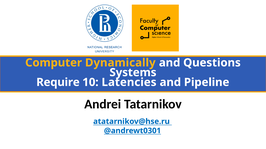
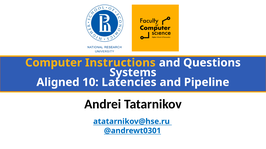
Dynamically: Dynamically -> Instructions (120, 63)
Require: Require -> Aligned (58, 83)
